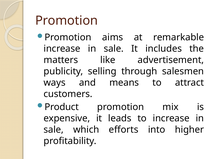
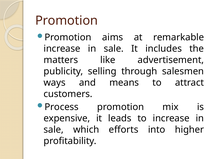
Product: Product -> Process (62, 107)
